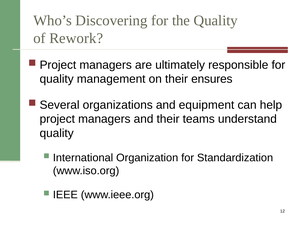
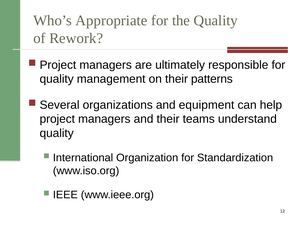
Discovering: Discovering -> Appropriate (111, 21)
ensures: ensures -> patterns (212, 79)
